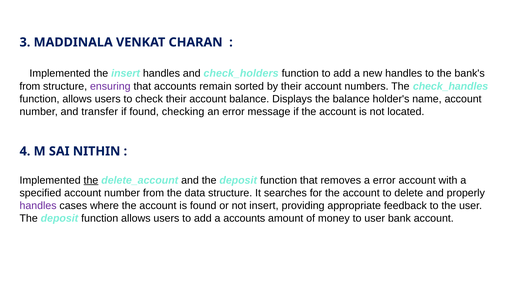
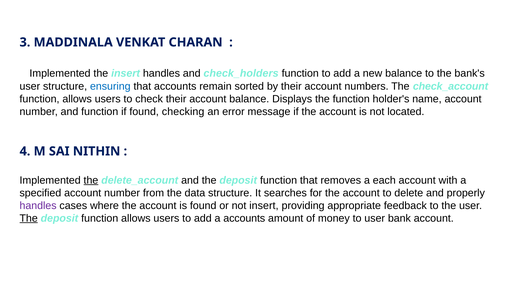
new handles: handles -> balance (404, 73)
from: from -> user (30, 87)
ensuring colour: purple -> blue (110, 87)
check_handles: check_handles -> check_account (451, 87)
the balance: balance -> function (351, 99)
and transfer: transfer -> function (100, 112)
a error: error -> each (384, 180)
The underline: none -> present (29, 218)
